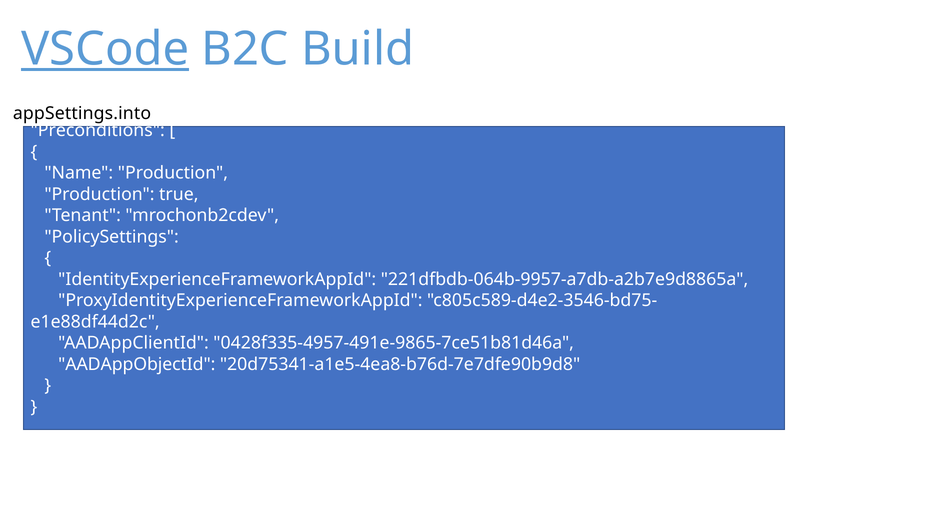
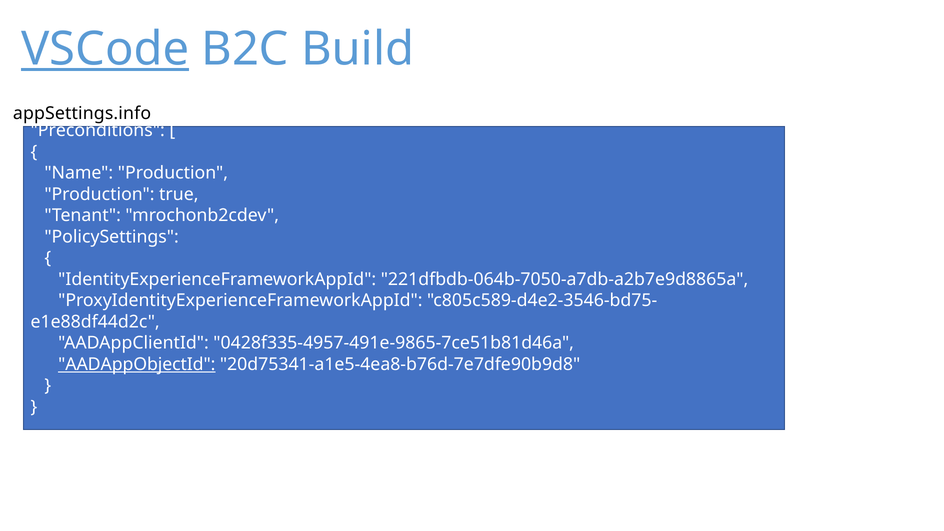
appSettings.into: appSettings.into -> appSettings.info (82, 113)
221dfbdb-064b-9957-a7db-a2b7e9d8865a: 221dfbdb-064b-9957-a7db-a2b7e9d8865a -> 221dfbdb-064b-7050-a7db-a2b7e9d8865a (565, 279)
AADAppObjectId underline: none -> present (137, 364)
